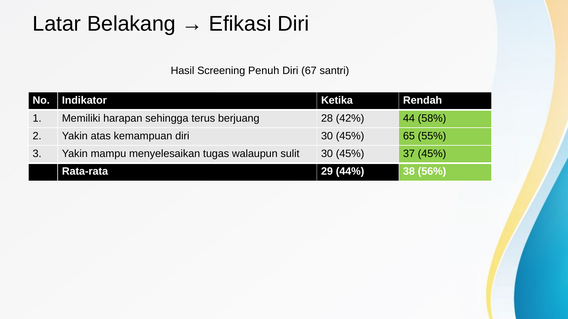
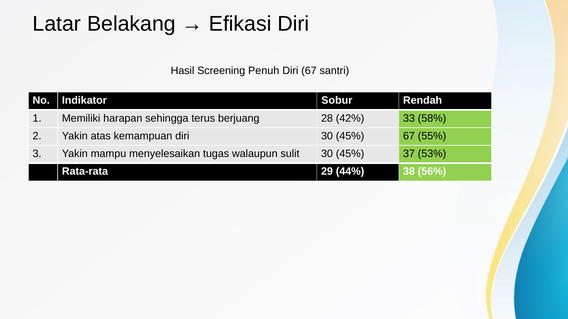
Ketika: Ketika -> Sobur (337, 101)
44: 44 -> 33 (409, 118)
45% 65: 65 -> 67 (409, 136)
37 45%: 45% -> 53% (432, 154)
